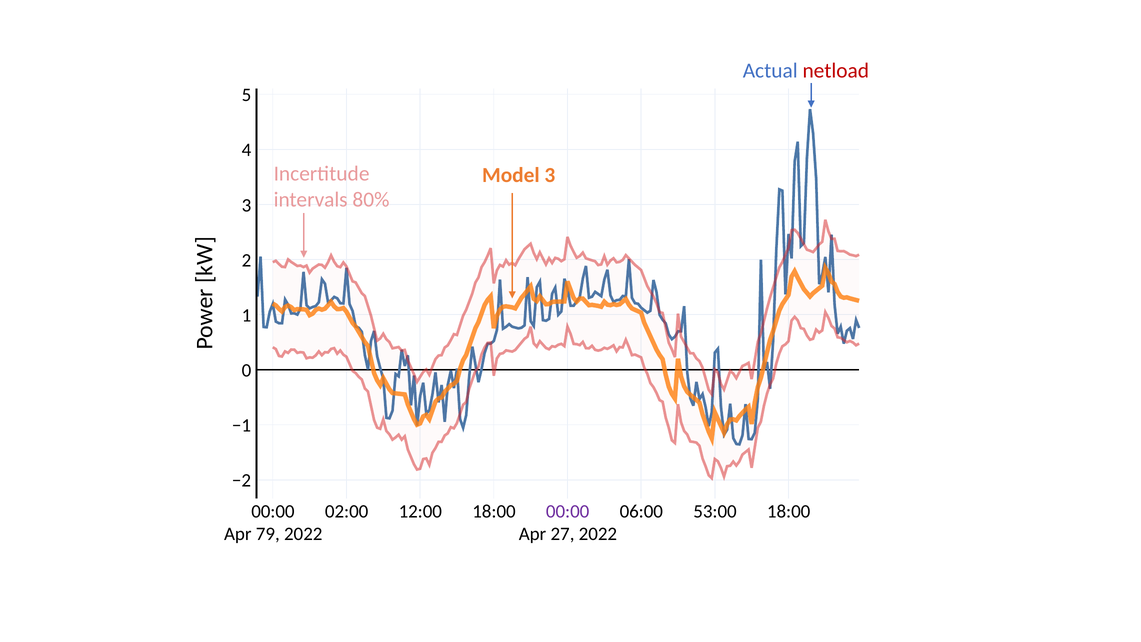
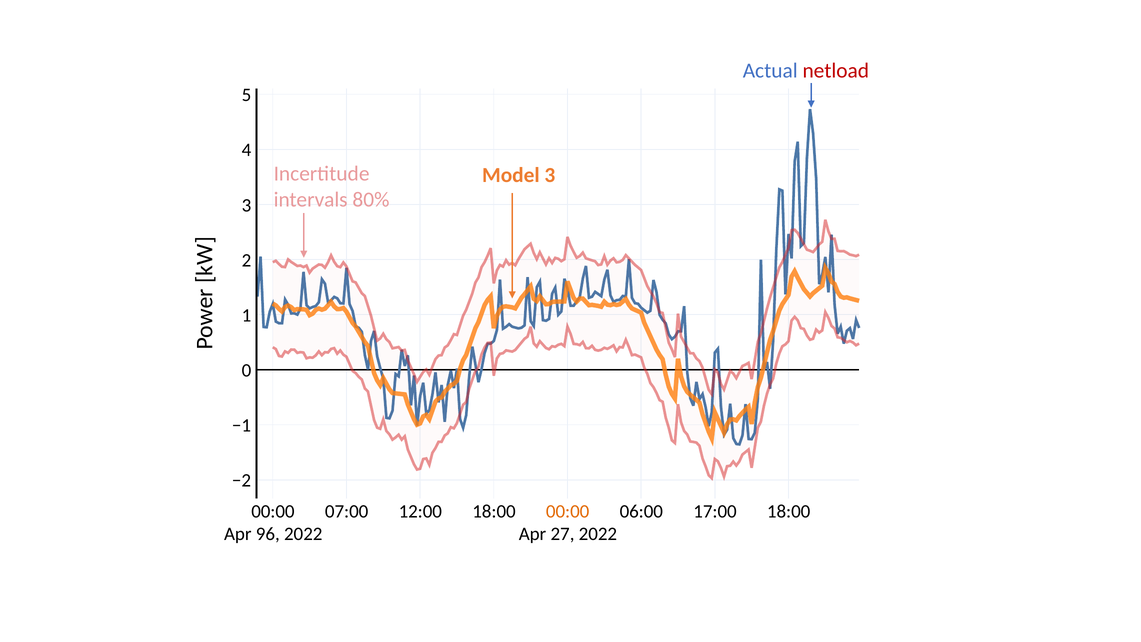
02:00: 02:00 -> 07:00 (347, 511)
00:00 colour: purple -> orange (568, 511)
53:00: 53:00 -> 17:00 (715, 511)
79: 79 -> 96 (268, 534)
